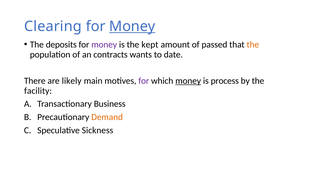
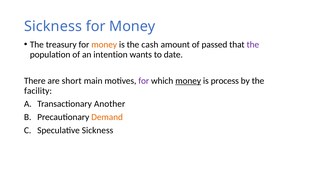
Clearing: Clearing -> Sickness (53, 26)
Money underline: present -> none (132, 26)
deposits: deposits -> treasury (61, 45)
money colour: purple -> orange (104, 45)
kept: kept -> cash (150, 45)
the colour: orange -> purple (253, 45)
contracts: contracts -> intention (111, 55)
likely: likely -> short (72, 81)
Business: Business -> Another (110, 104)
